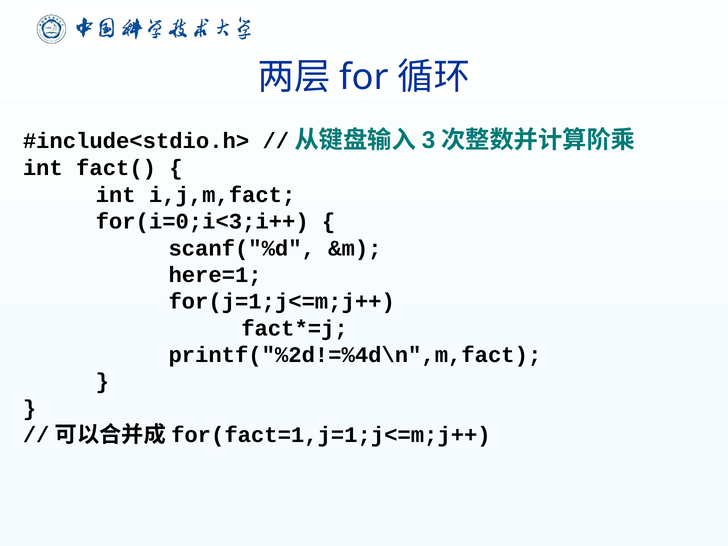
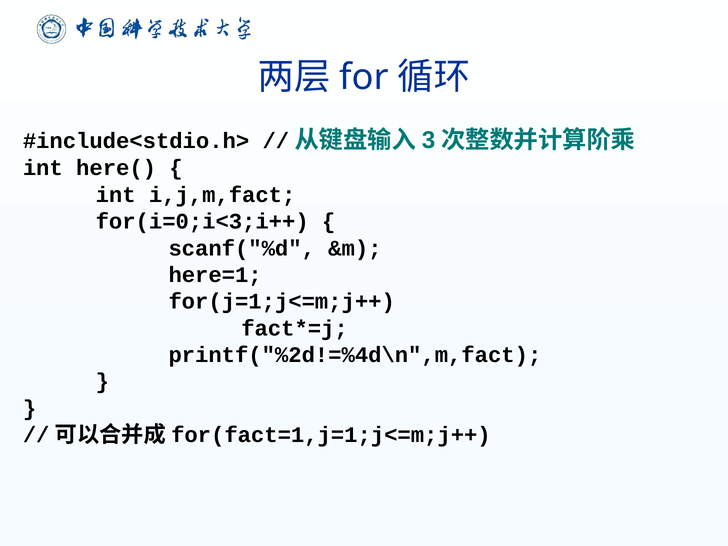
fact(: fact( -> here( (116, 168)
